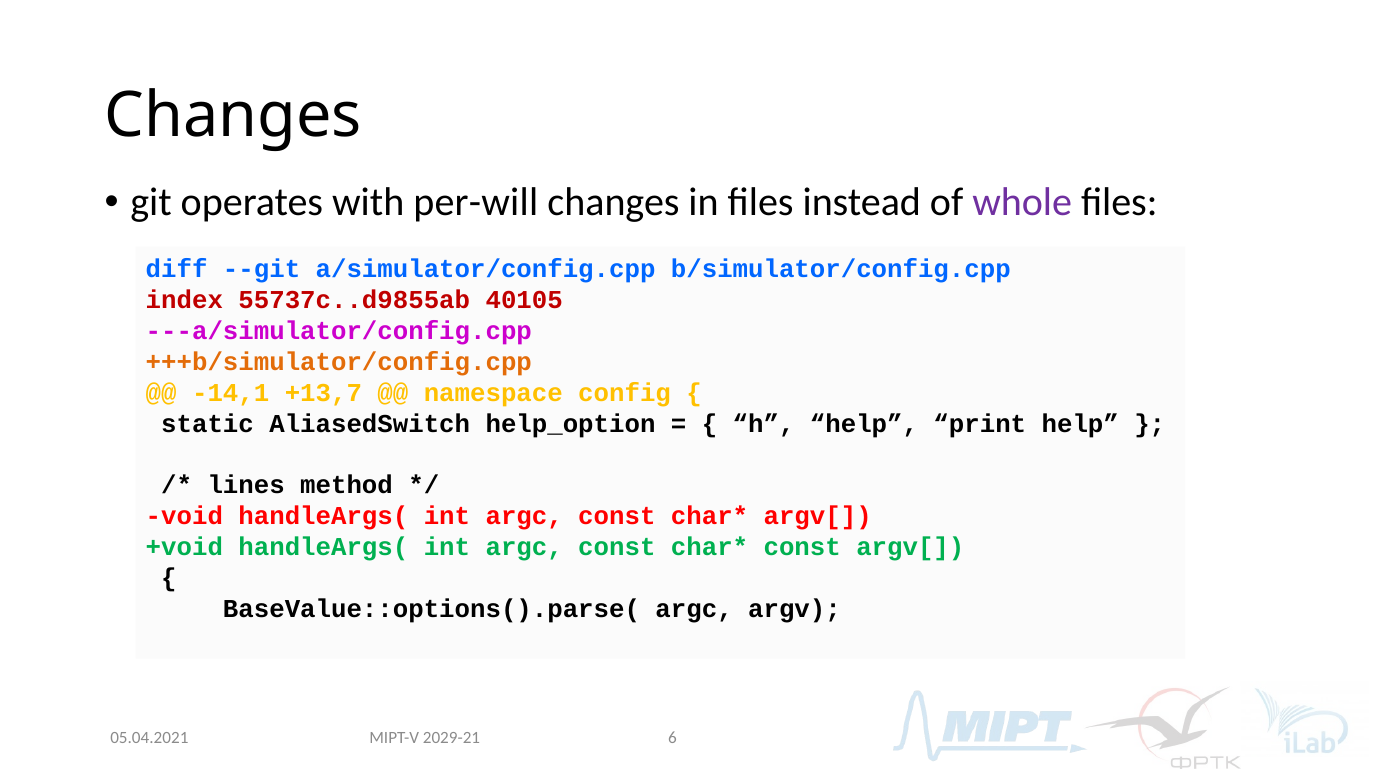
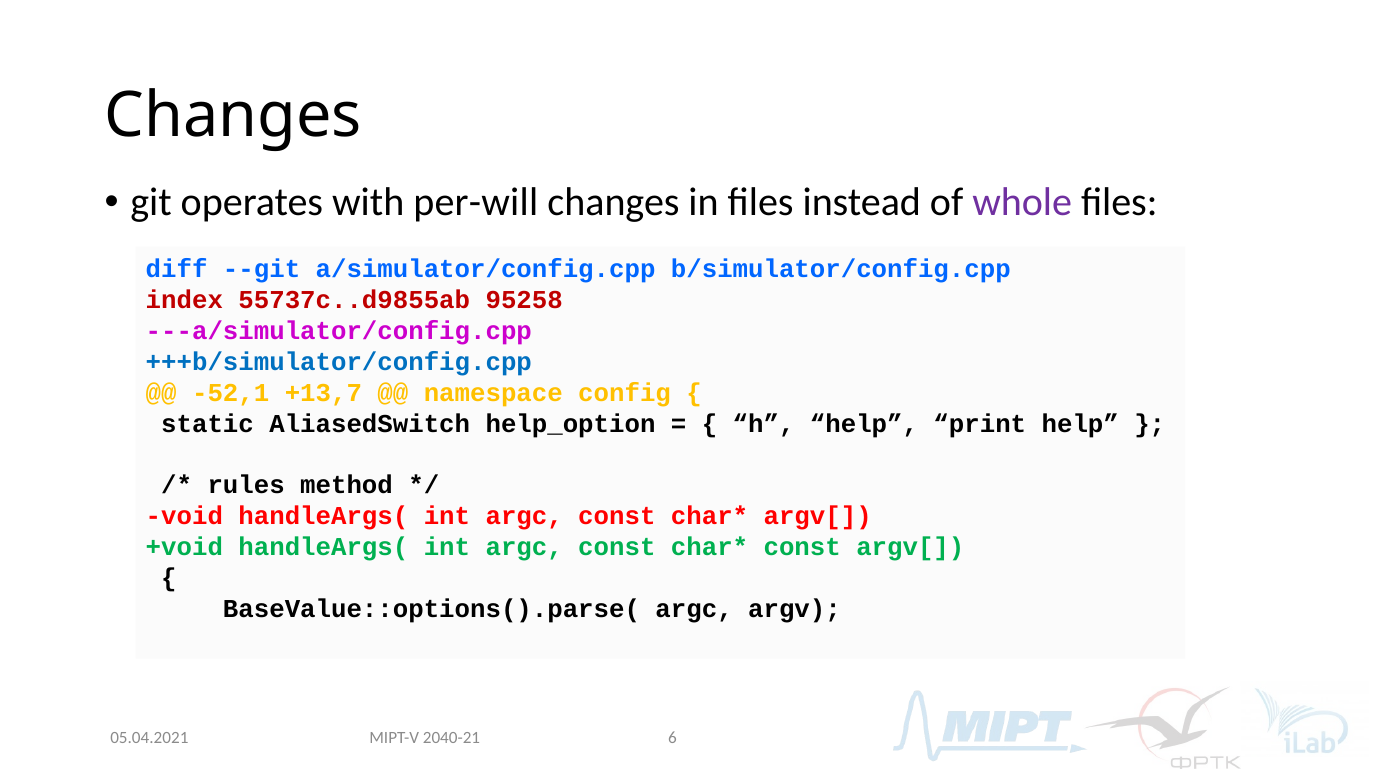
40105: 40105 -> 95258 (524, 300)
+++b/simulator/config.cpp colour: orange -> blue (339, 361)
-14,1: -14,1 -> -52,1 (231, 392)
lines: lines -> rules (246, 485)
2029-21: 2029-21 -> 2040-21 (452, 737)
